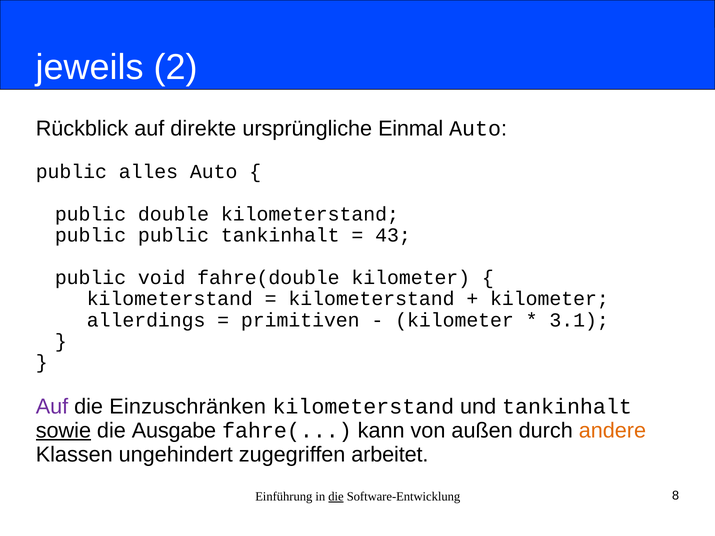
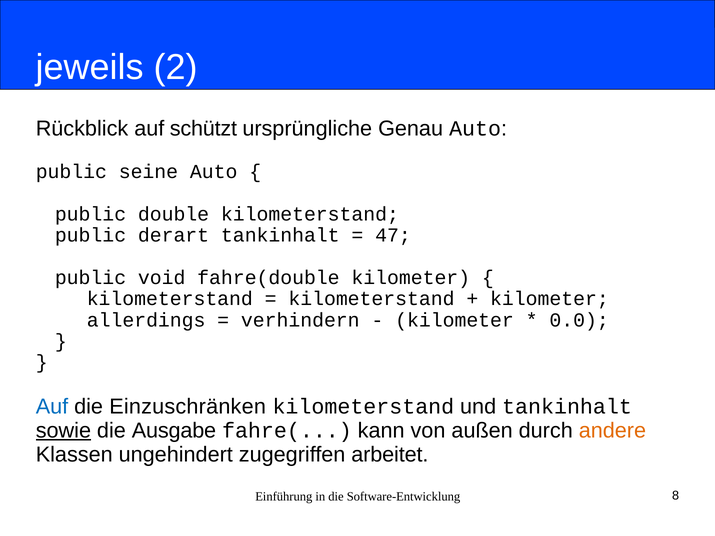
direkte: direkte -> schützt (203, 129)
Einmal: Einmal -> Genau (411, 129)
alles: alles -> seine (148, 172)
public public: public -> derart (174, 235)
43: 43 -> 47 (393, 235)
primitiven: primitiven -> verhindern (300, 320)
3.1: 3.1 -> 0.0 (579, 320)
Auf colour: purple -> blue (52, 407)
die underline: present -> none (336, 497)
